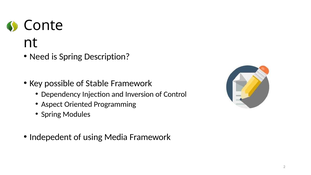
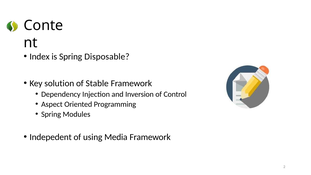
Need: Need -> Index (40, 57)
Description: Description -> Disposable (107, 57)
possible: possible -> solution (59, 83)
